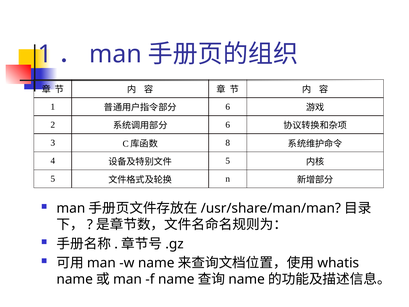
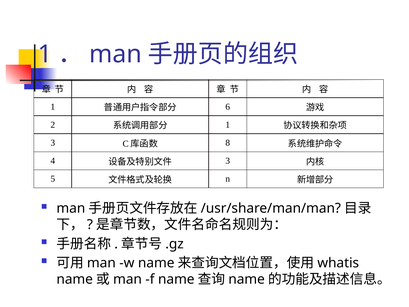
6: 6 -> 1 (228, 125)
5: 5 -> 3 (228, 161)
